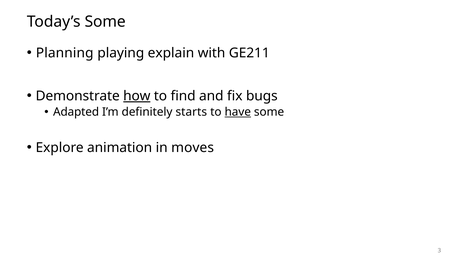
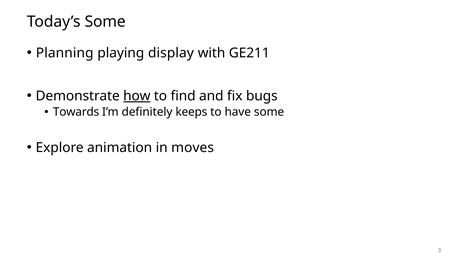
explain: explain -> display (171, 53)
Adapted: Adapted -> Towards (76, 112)
starts: starts -> keeps (191, 112)
have underline: present -> none (238, 112)
